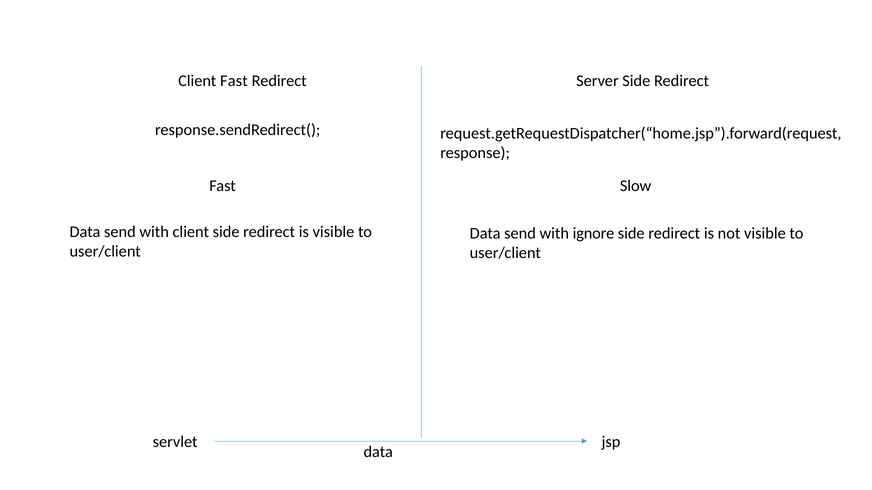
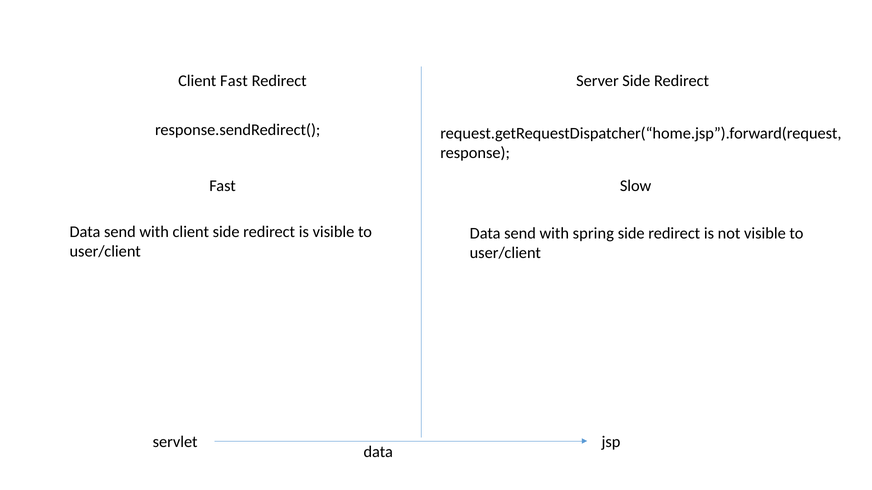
ignore: ignore -> spring (593, 233)
